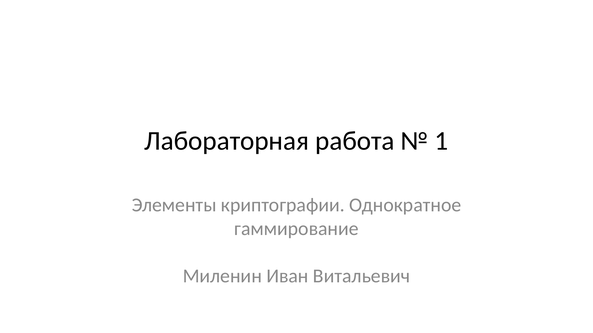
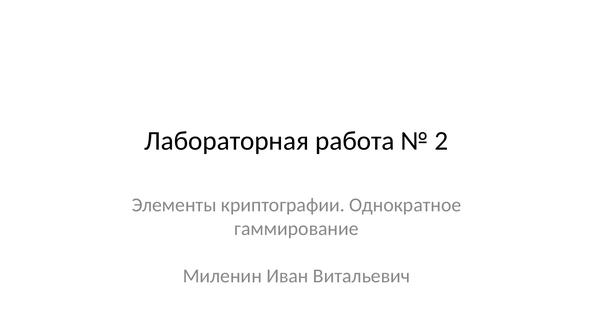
1: 1 -> 2 (441, 141)
